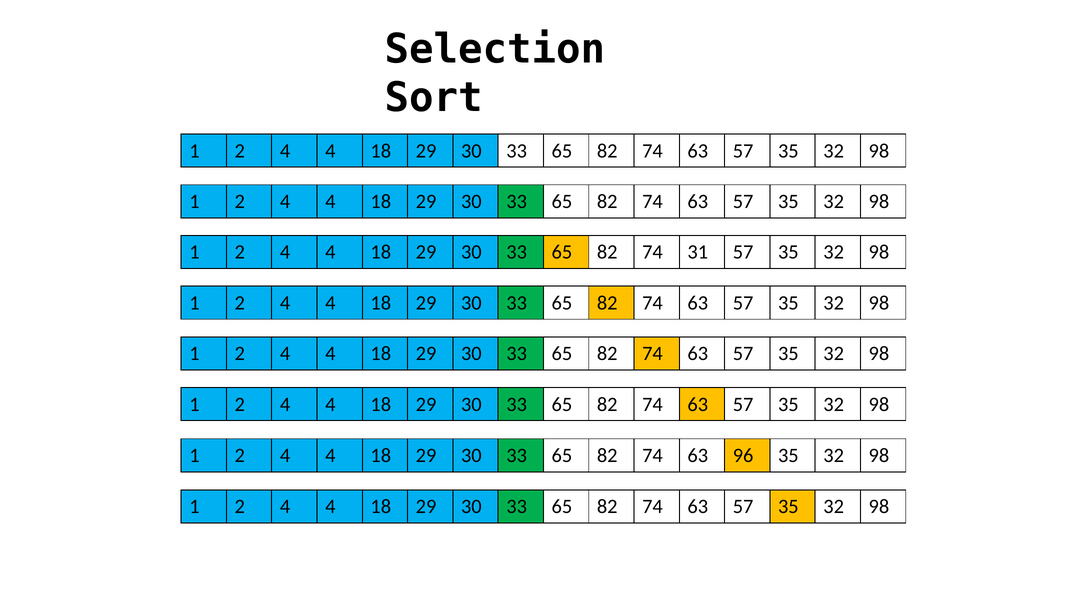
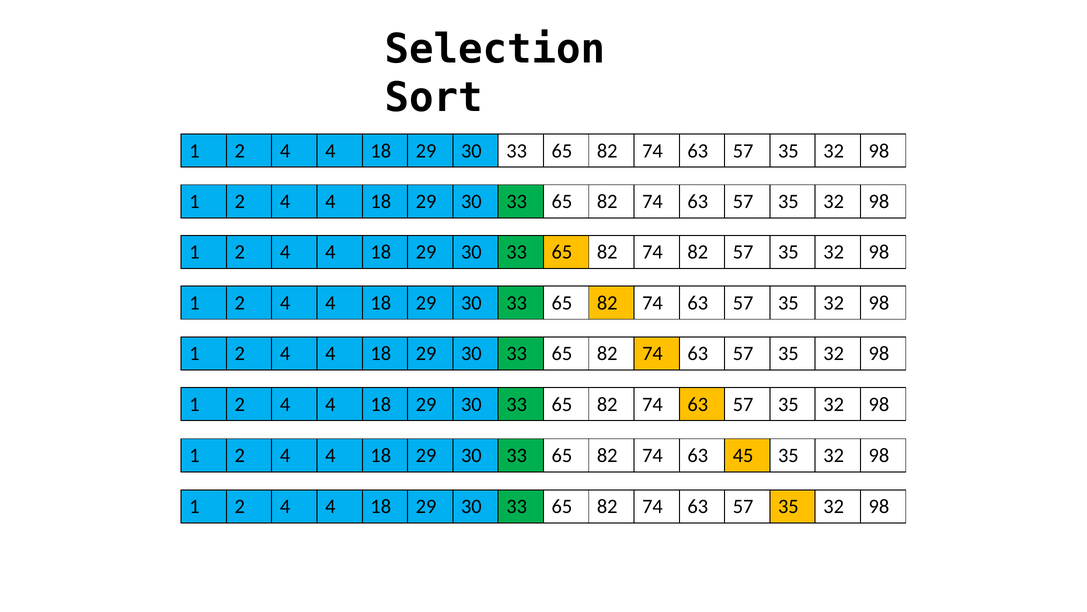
74 31: 31 -> 82 (698, 252)
96: 96 -> 45 (743, 455)
